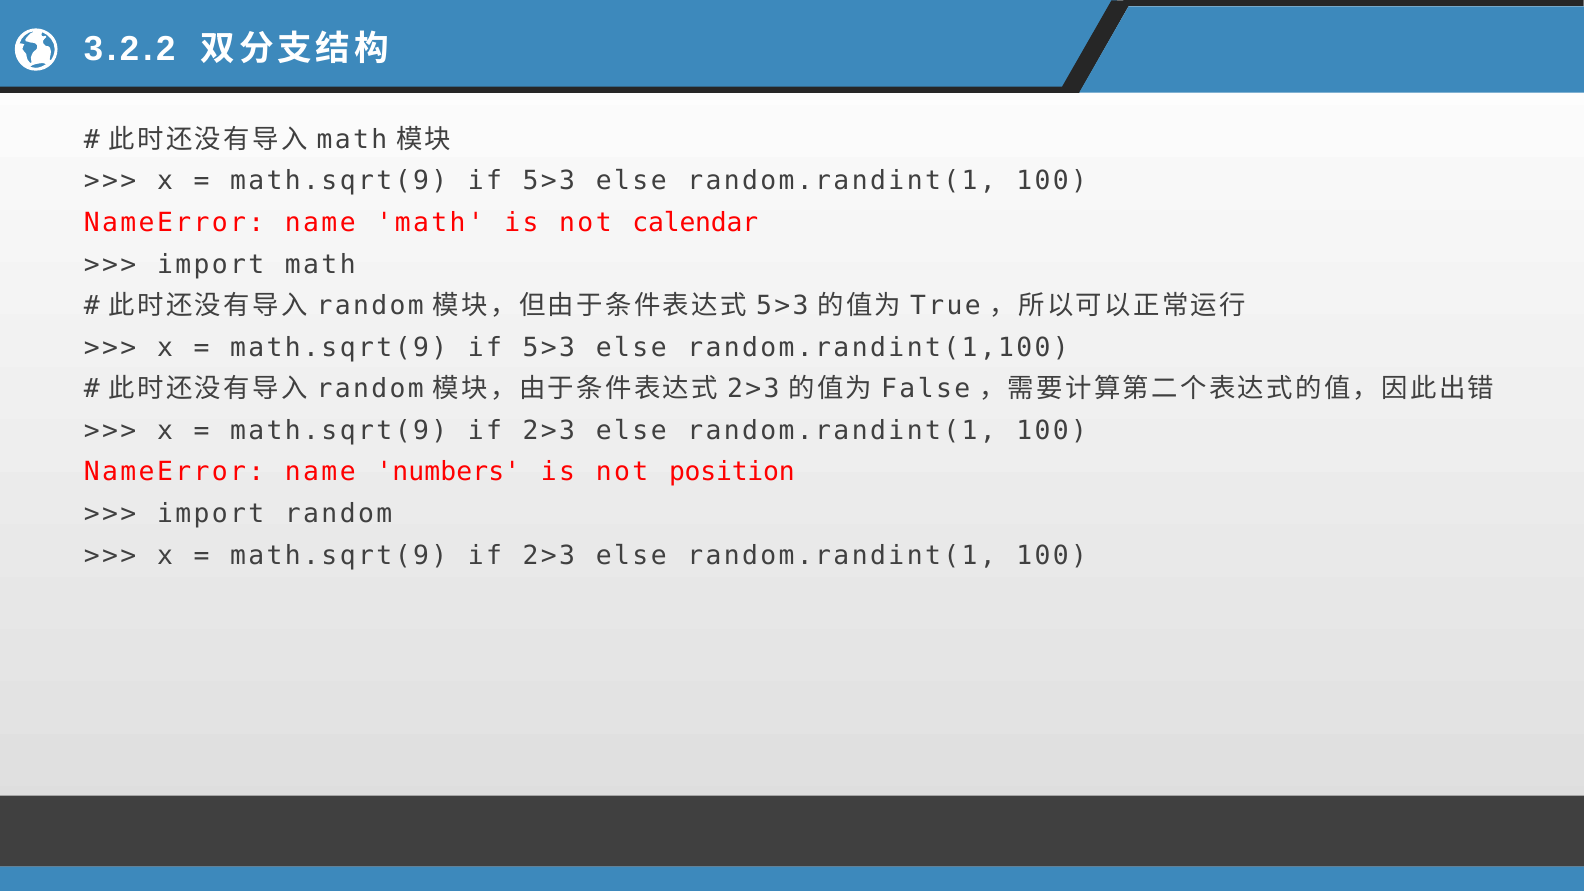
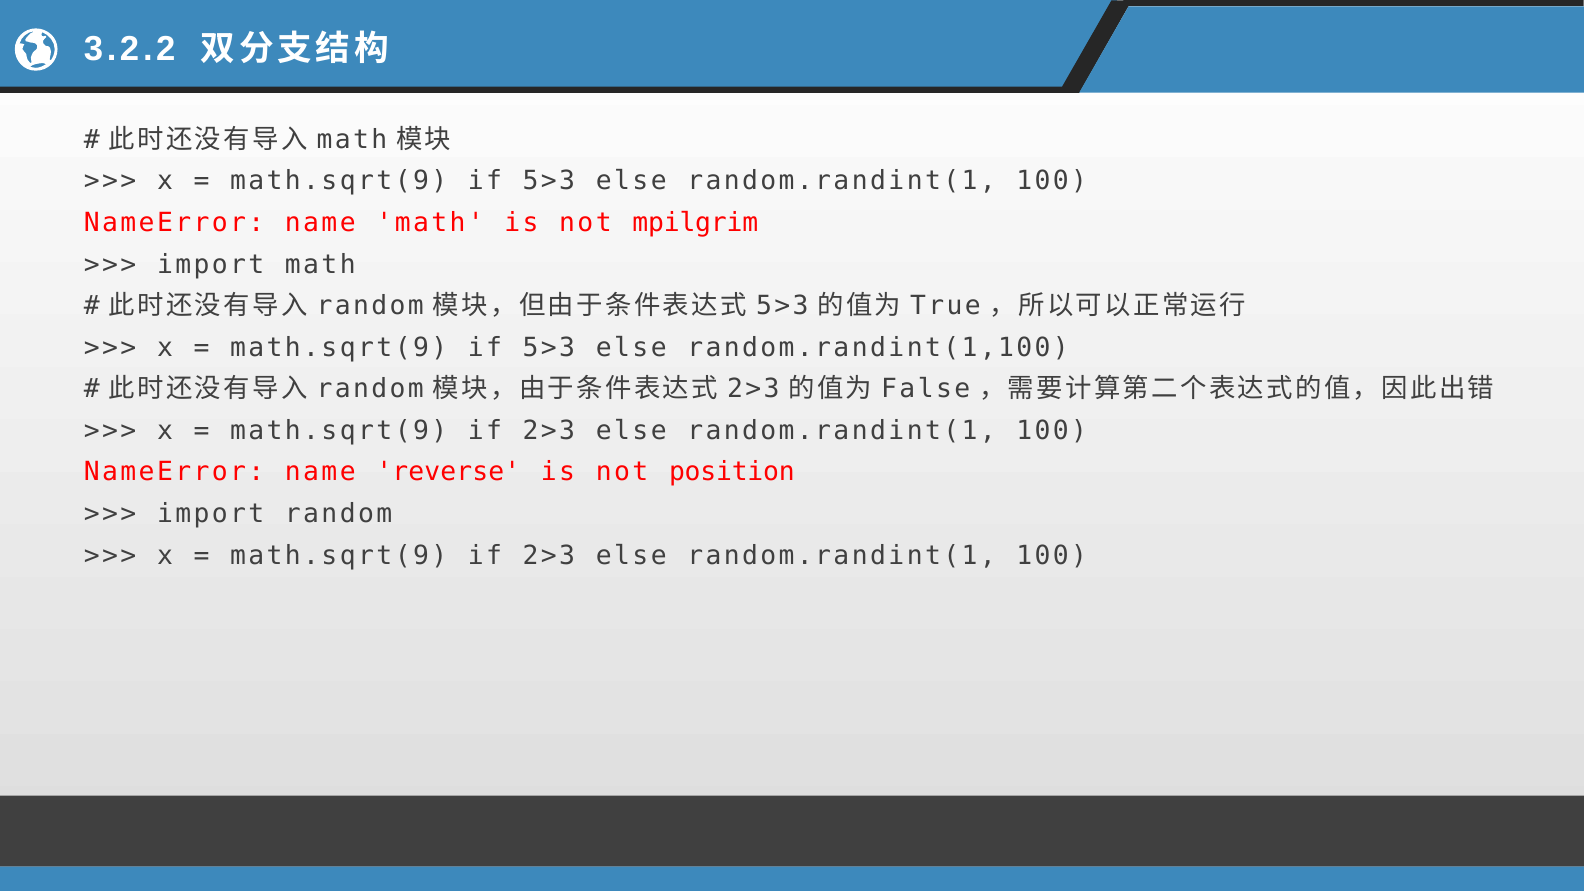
calendar: calendar -> mpilgrim (695, 223)
numbers: numbers -> reverse (448, 472)
